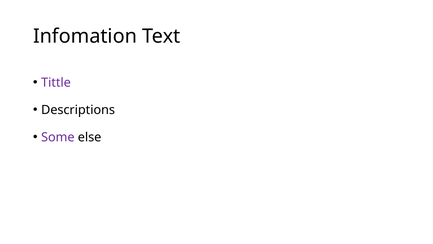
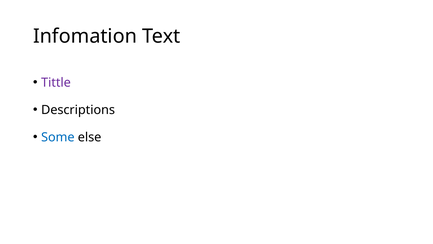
Some colour: purple -> blue (58, 137)
